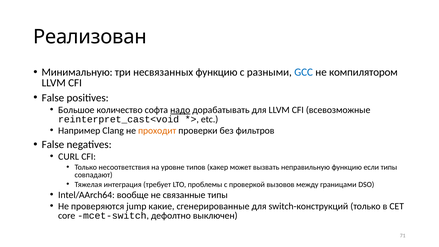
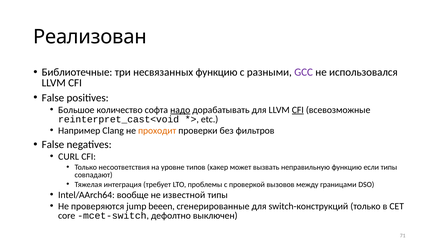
Минимальную: Минимальную -> Библиотечные (77, 72)
GCC colour: blue -> purple (304, 72)
компилятором: компилятором -> использовался (363, 72)
CFI underline: none -> present (298, 110)
связанные: связанные -> известной (184, 195)
какие: какие -> beeen (162, 206)
